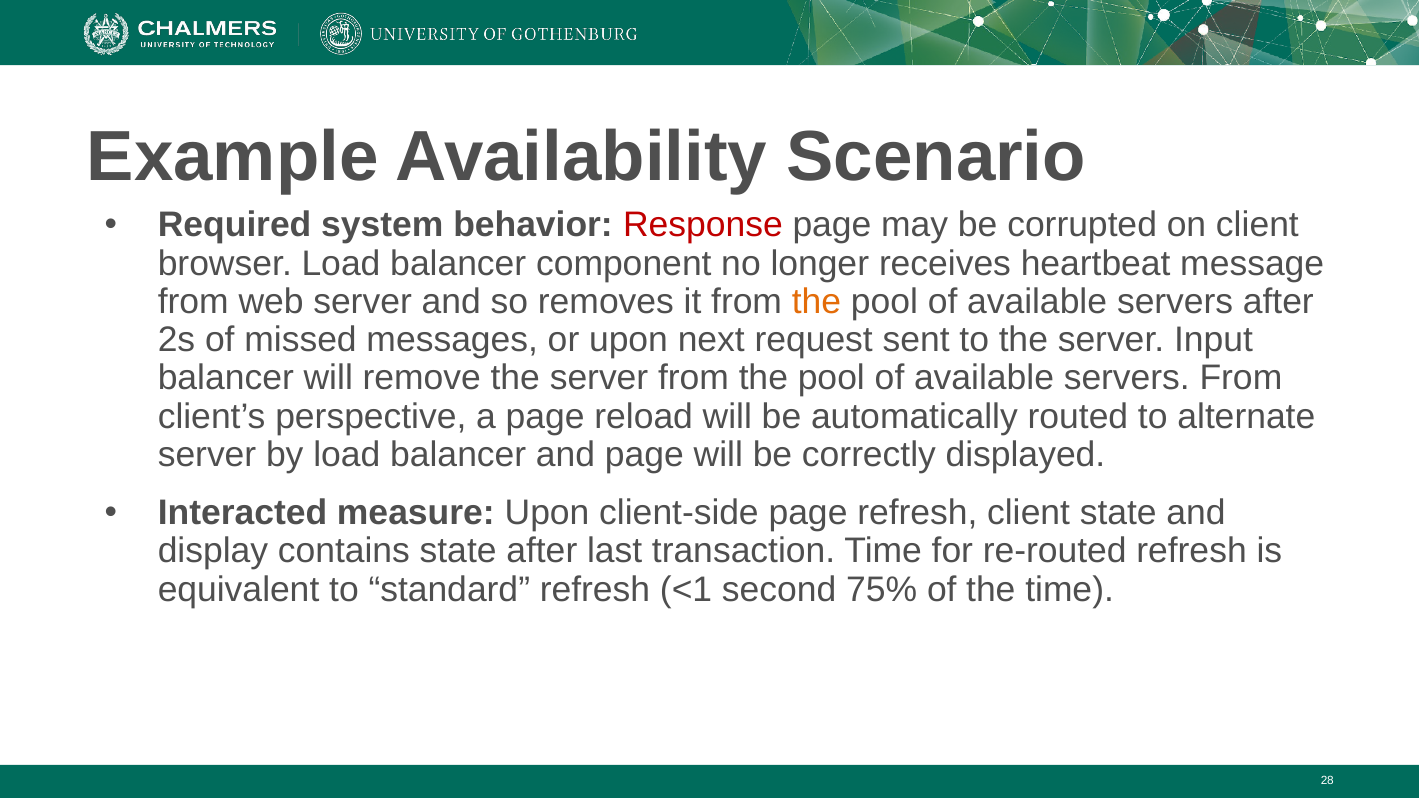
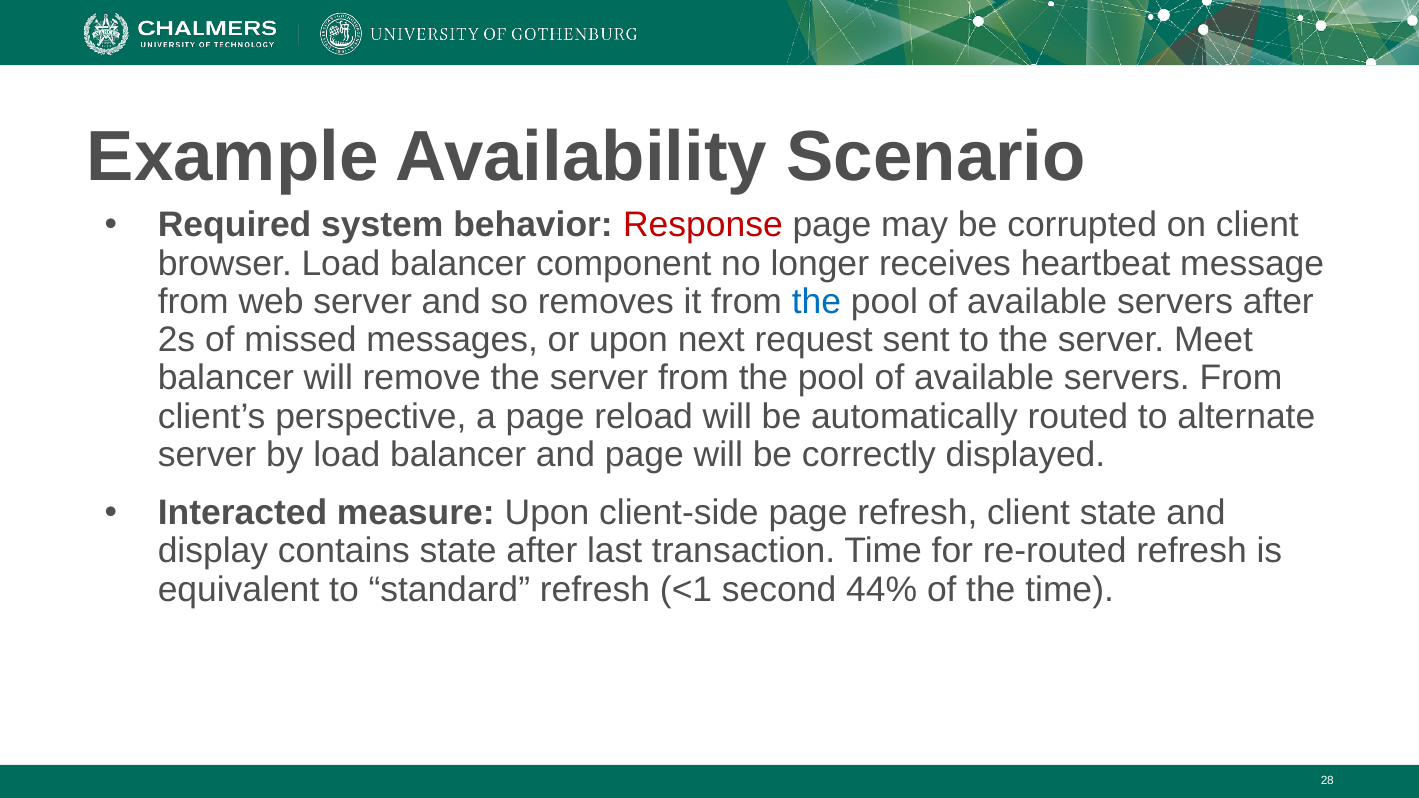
the colour: orange -> blue (817, 302)
Input: Input -> Meet (1213, 340)
75%: 75% -> 44% (882, 590)
